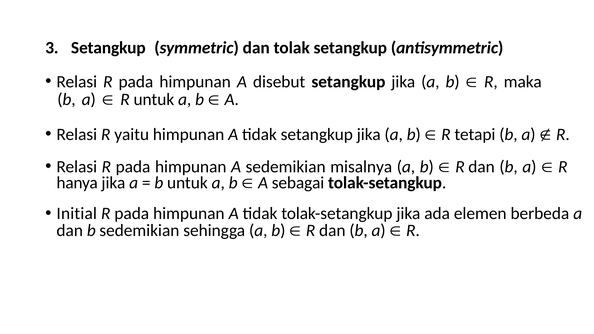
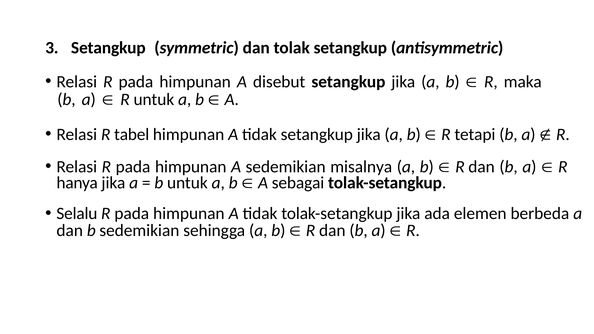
yaitu: yaitu -> tabel (132, 134)
Initial: Initial -> Selalu (77, 214)
